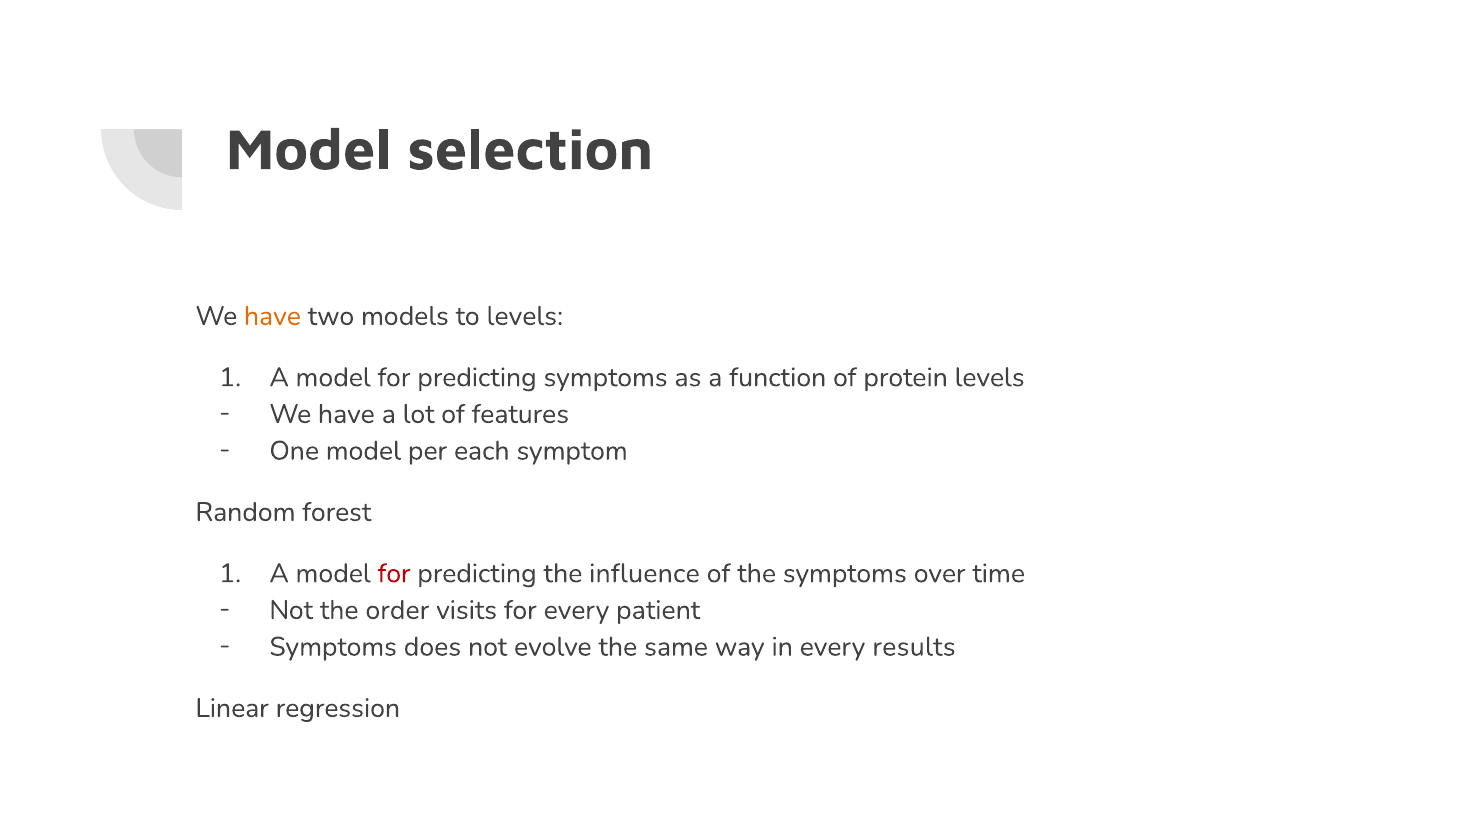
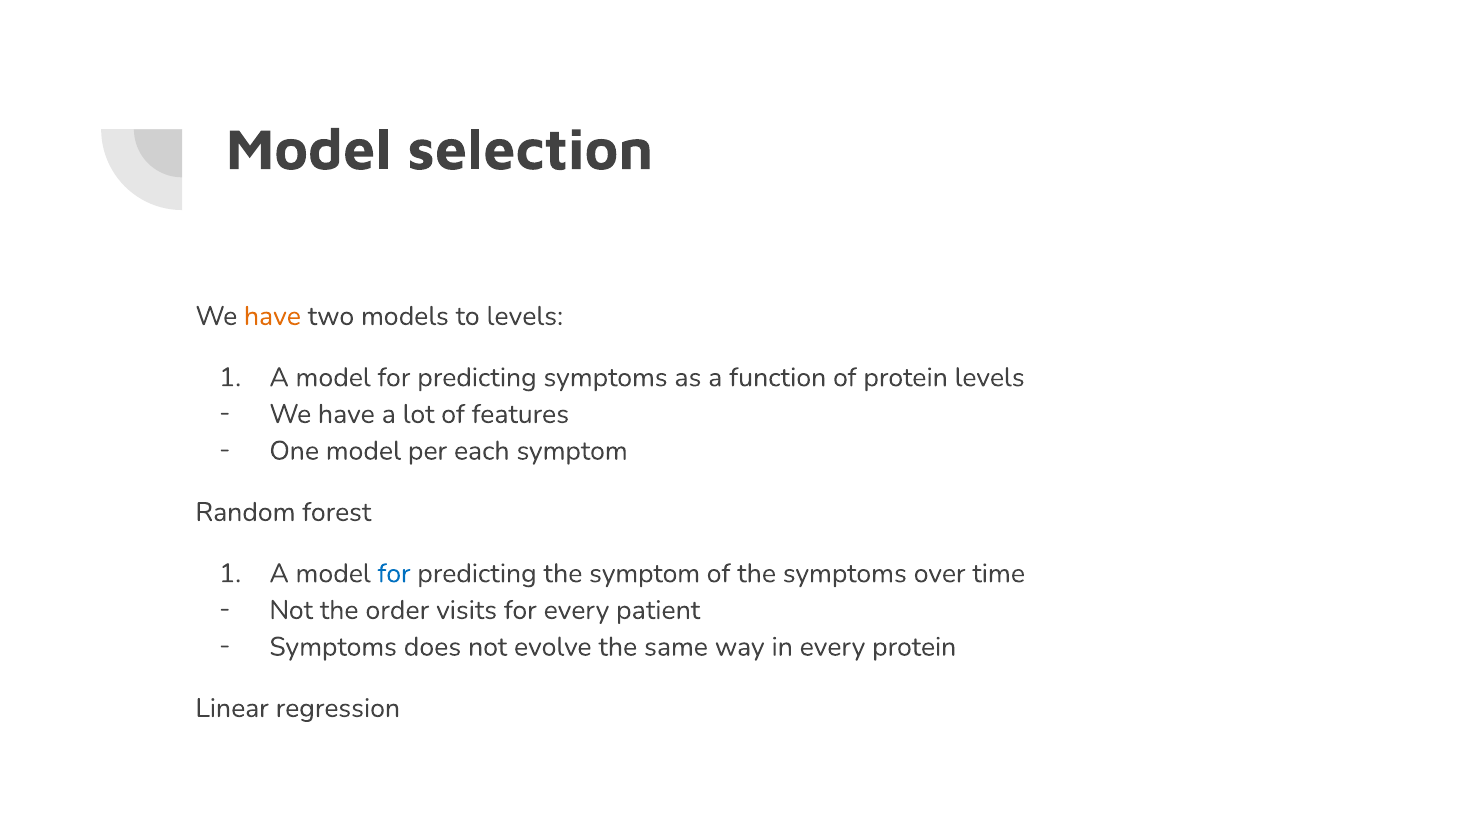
for colour: red -> blue (394, 573)
the influence: influence -> symptom (645, 573)
every results: results -> protein (914, 647)
